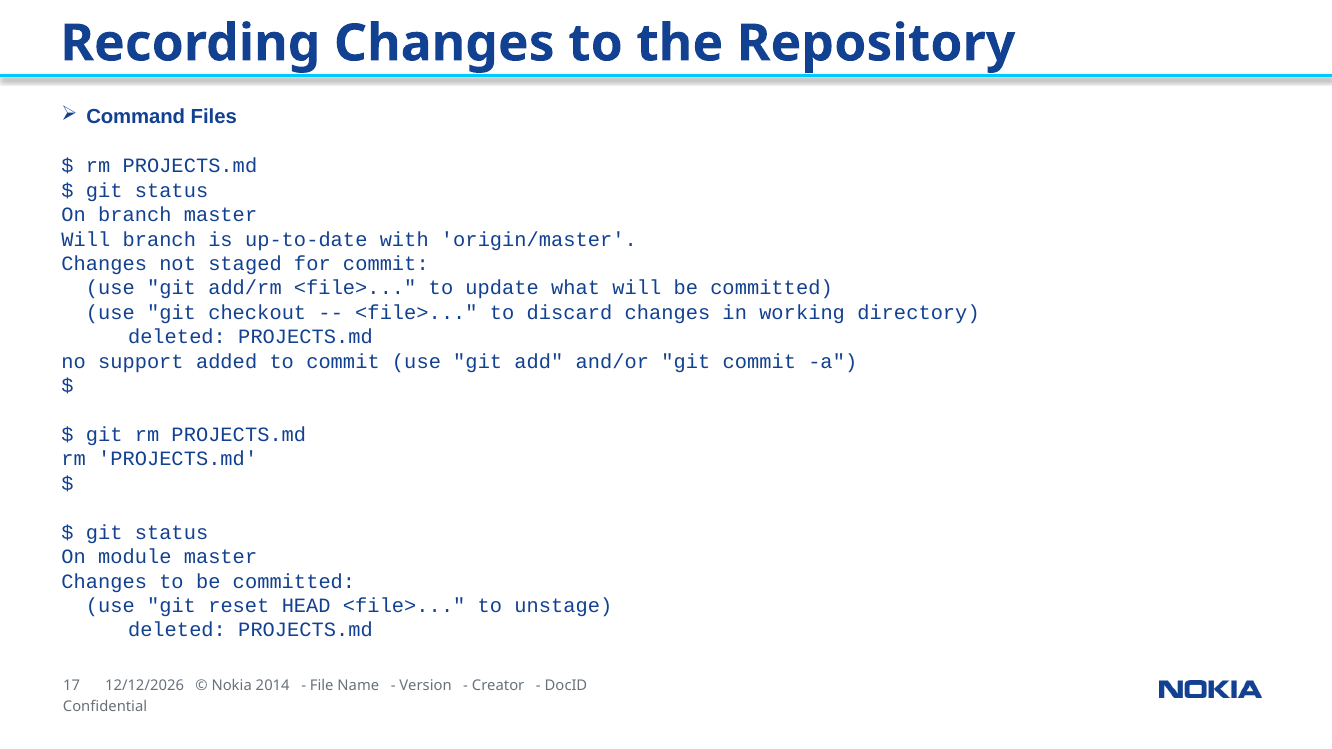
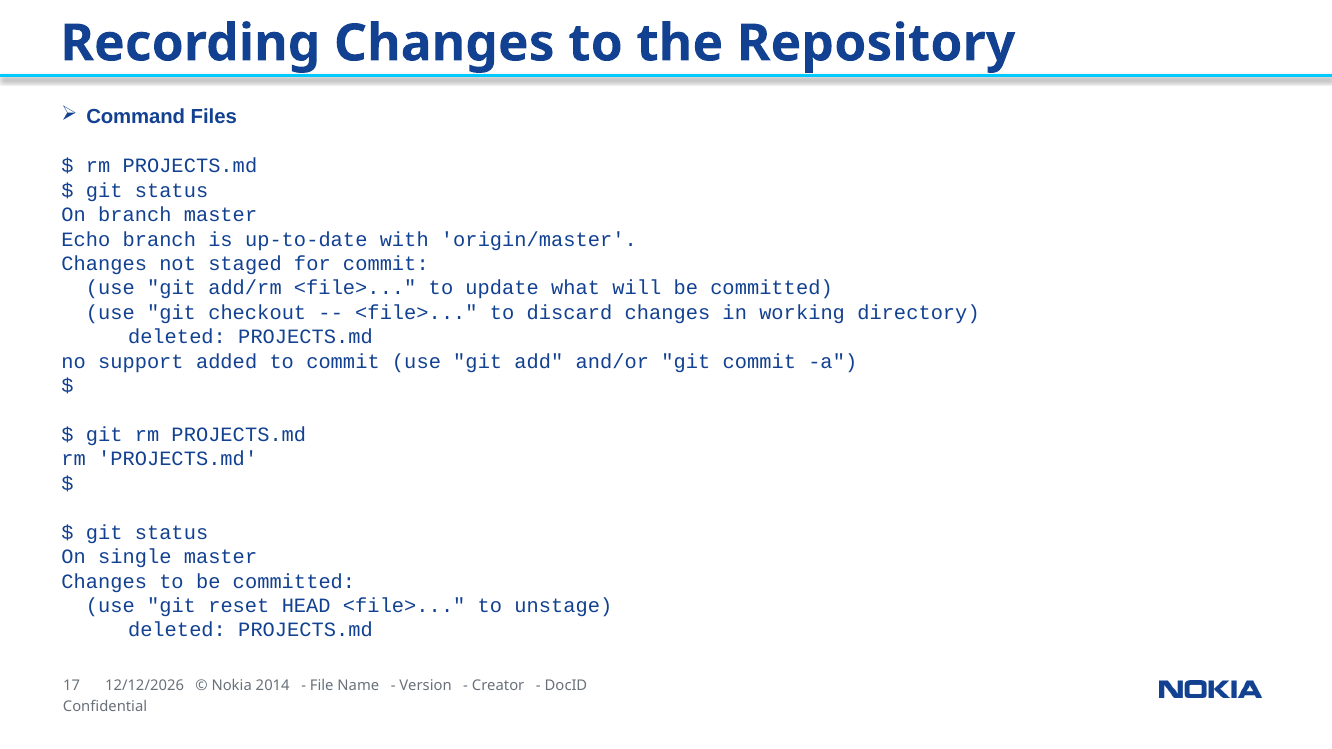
Will: Will -> Echo (86, 239)
module: module -> single (135, 557)
